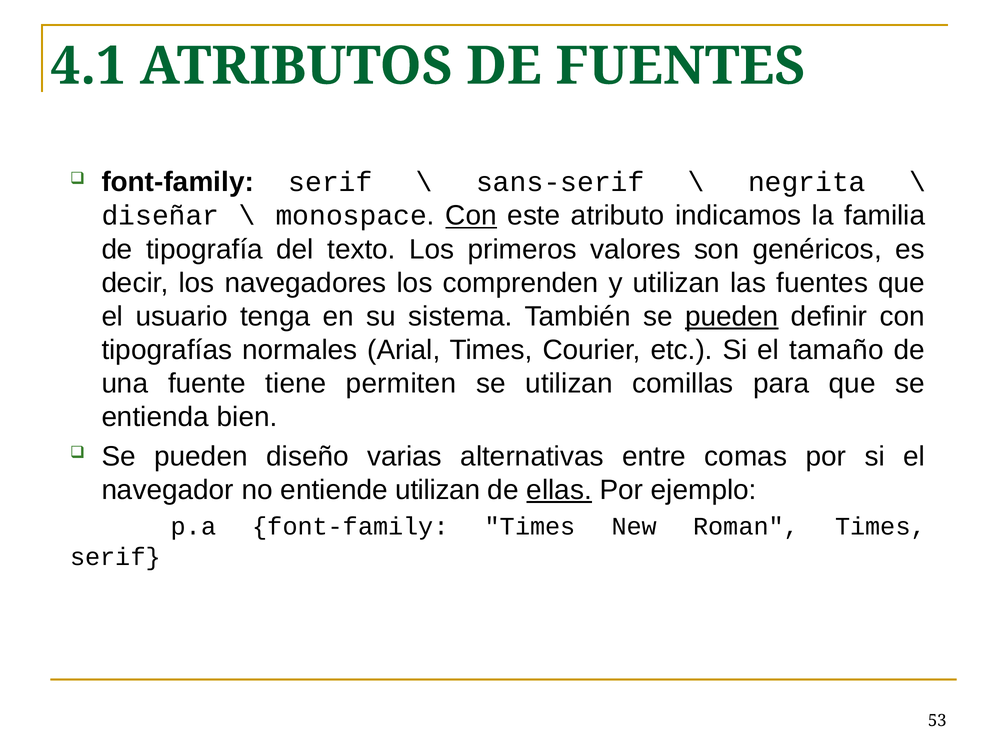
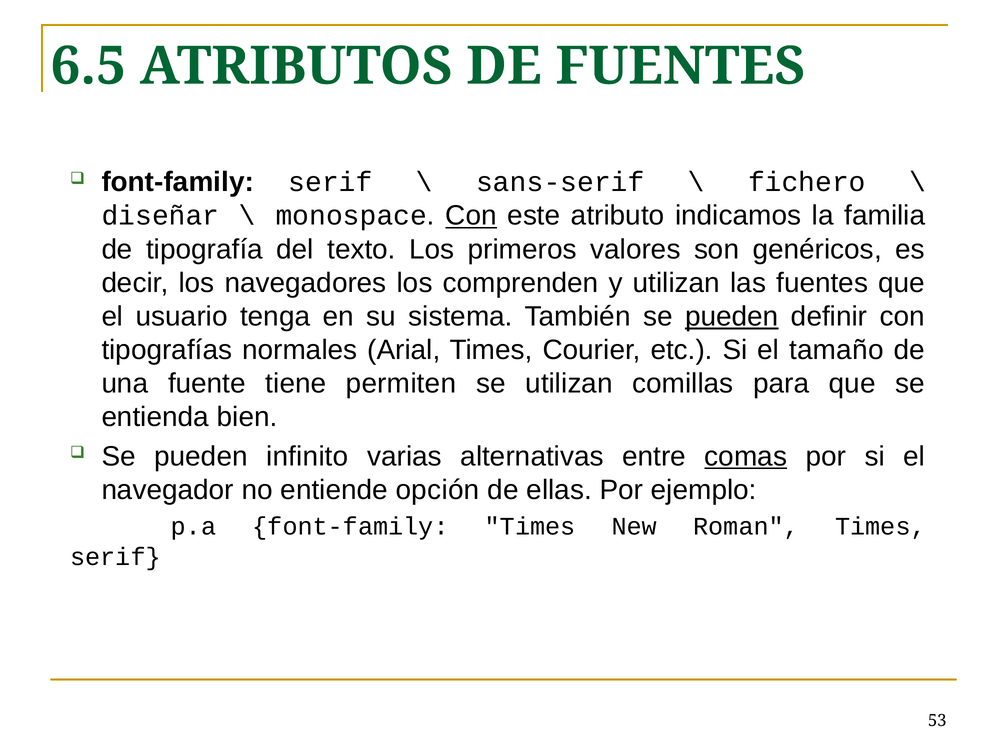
4.1: 4.1 -> 6.5 (88, 66)
negrita: negrita -> fichero (807, 182)
diseño: diseño -> infinito (307, 456)
comas underline: none -> present (746, 456)
entiende utilizan: utilizan -> opción (438, 490)
ellas underline: present -> none (559, 490)
